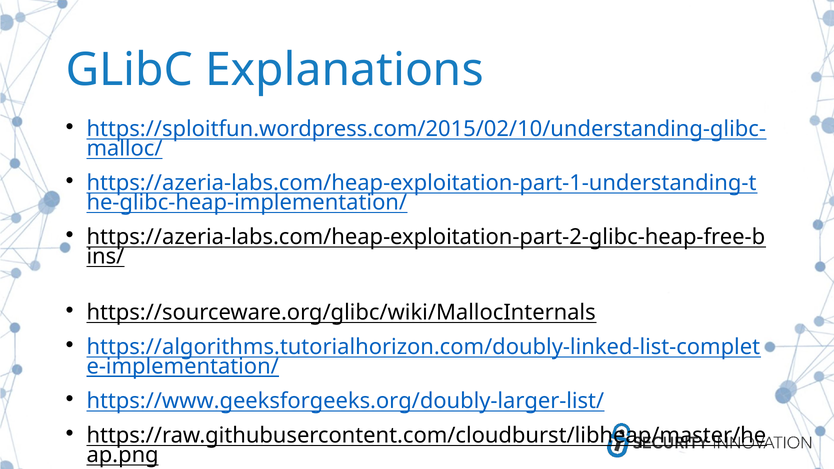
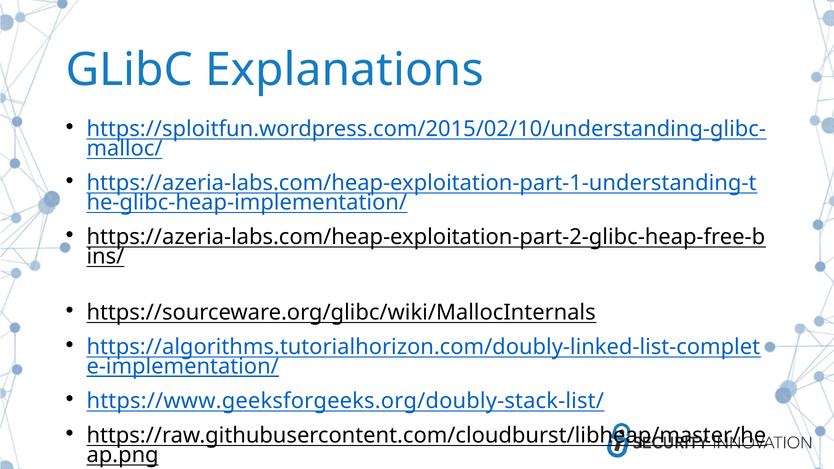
https://www.geeksforgeeks.org/doubly-larger-list/: https://www.geeksforgeeks.org/doubly-larger-list/ -> https://www.geeksforgeeks.org/doubly-stack-list/ (345, 401)
